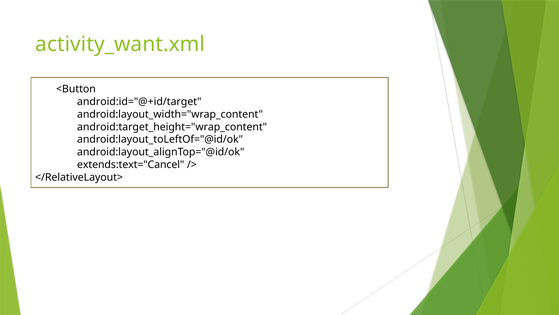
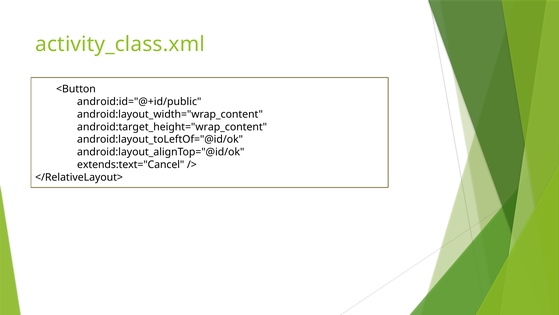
activity_want.xml: activity_want.xml -> activity_class.xml (120, 44)
android:id="@+id/target: android:id="@+id/target -> android:id="@+id/public (139, 102)
